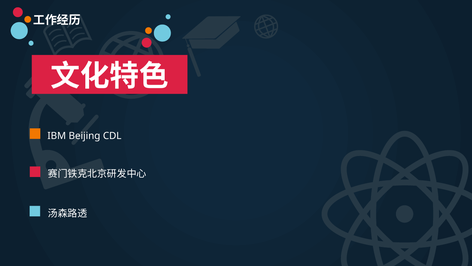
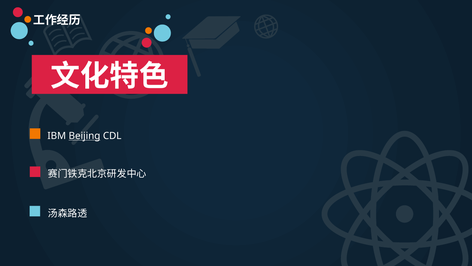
Beijing underline: none -> present (85, 136)
